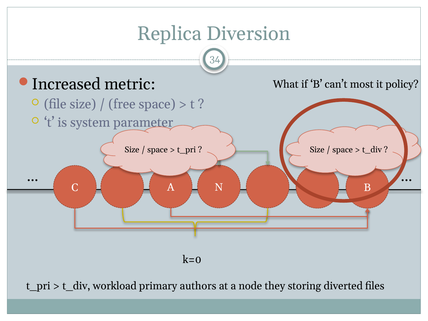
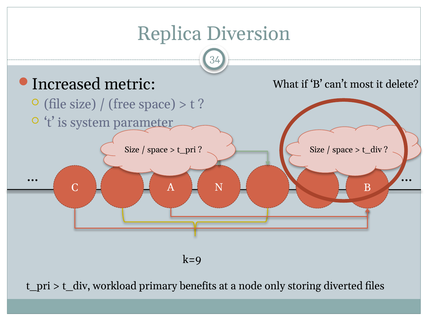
policy: policy -> delete (402, 84)
k=0: k=0 -> k=9 (192, 259)
authors: authors -> benefits (198, 286)
they: they -> only (275, 286)
